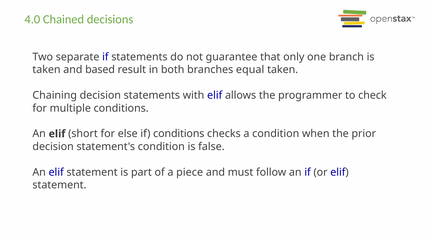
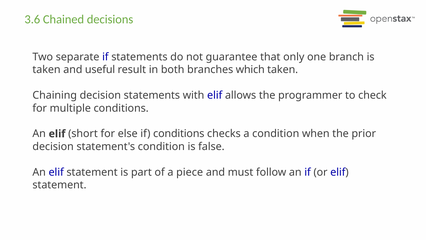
4.0: 4.0 -> 3.6 (32, 19)
based: based -> useful (100, 70)
equal: equal -> which (250, 70)
